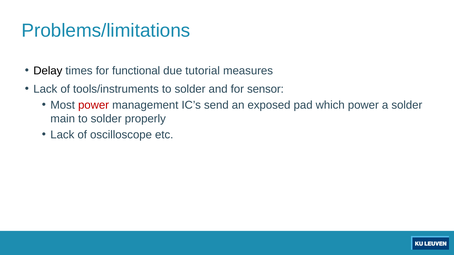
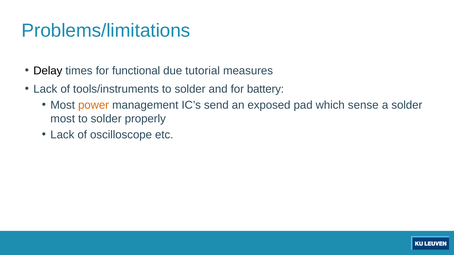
sensor: sensor -> battery (265, 89)
power colour: red -> orange (94, 105)
which power: power -> sense (363, 105)
main: main -> most (63, 119)
